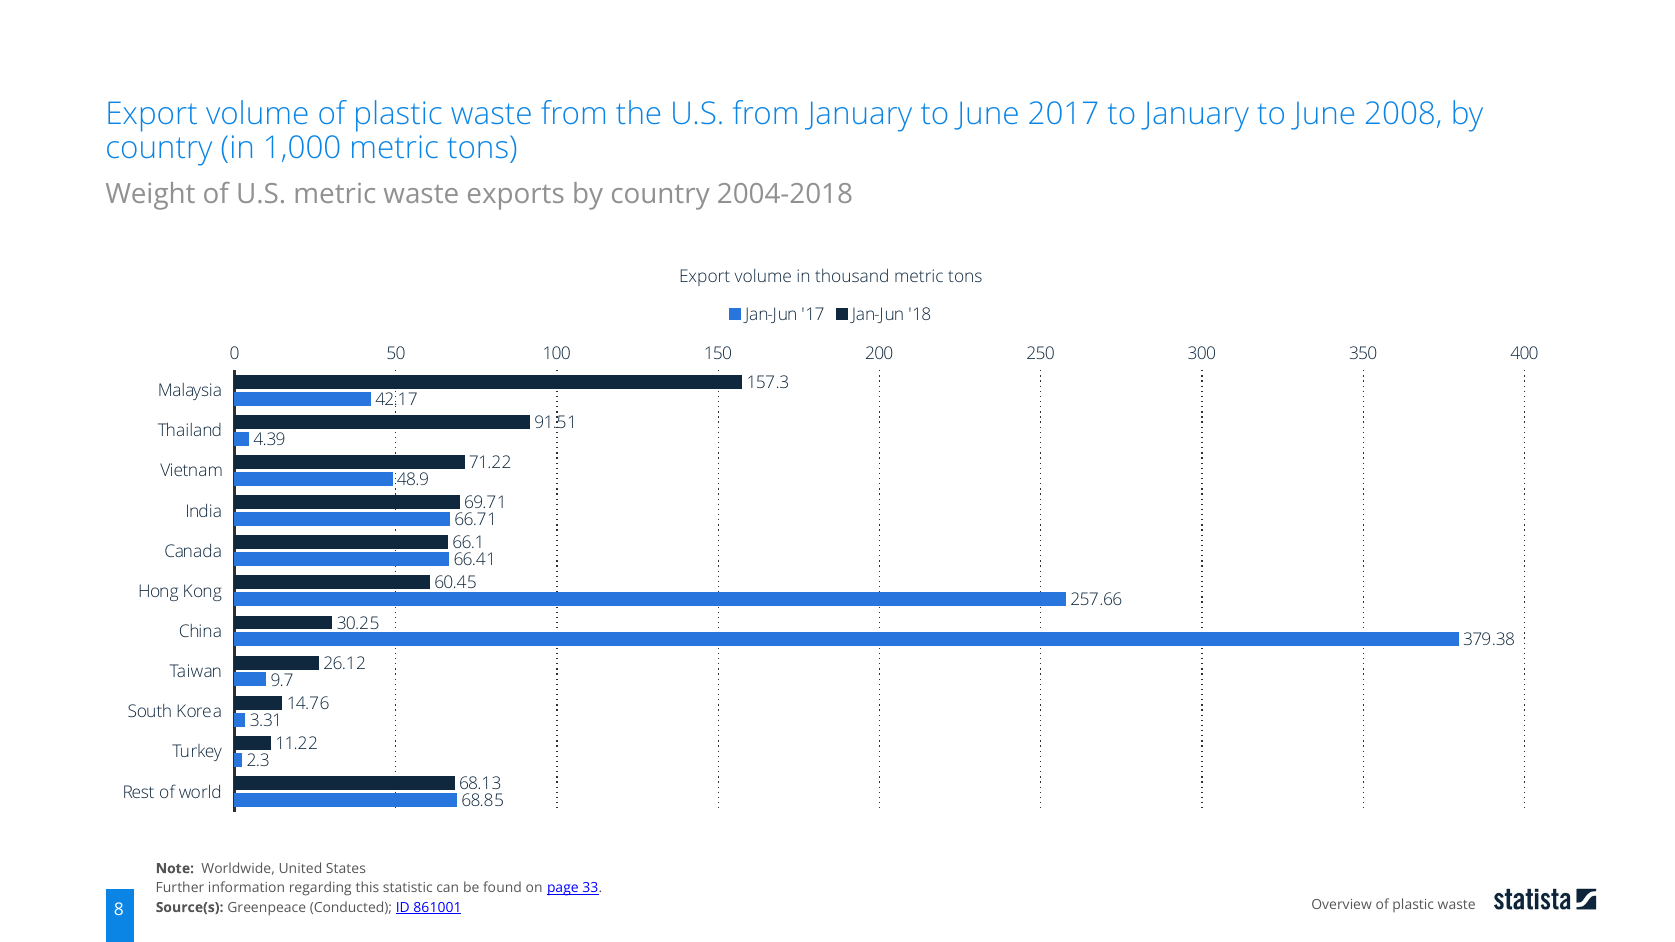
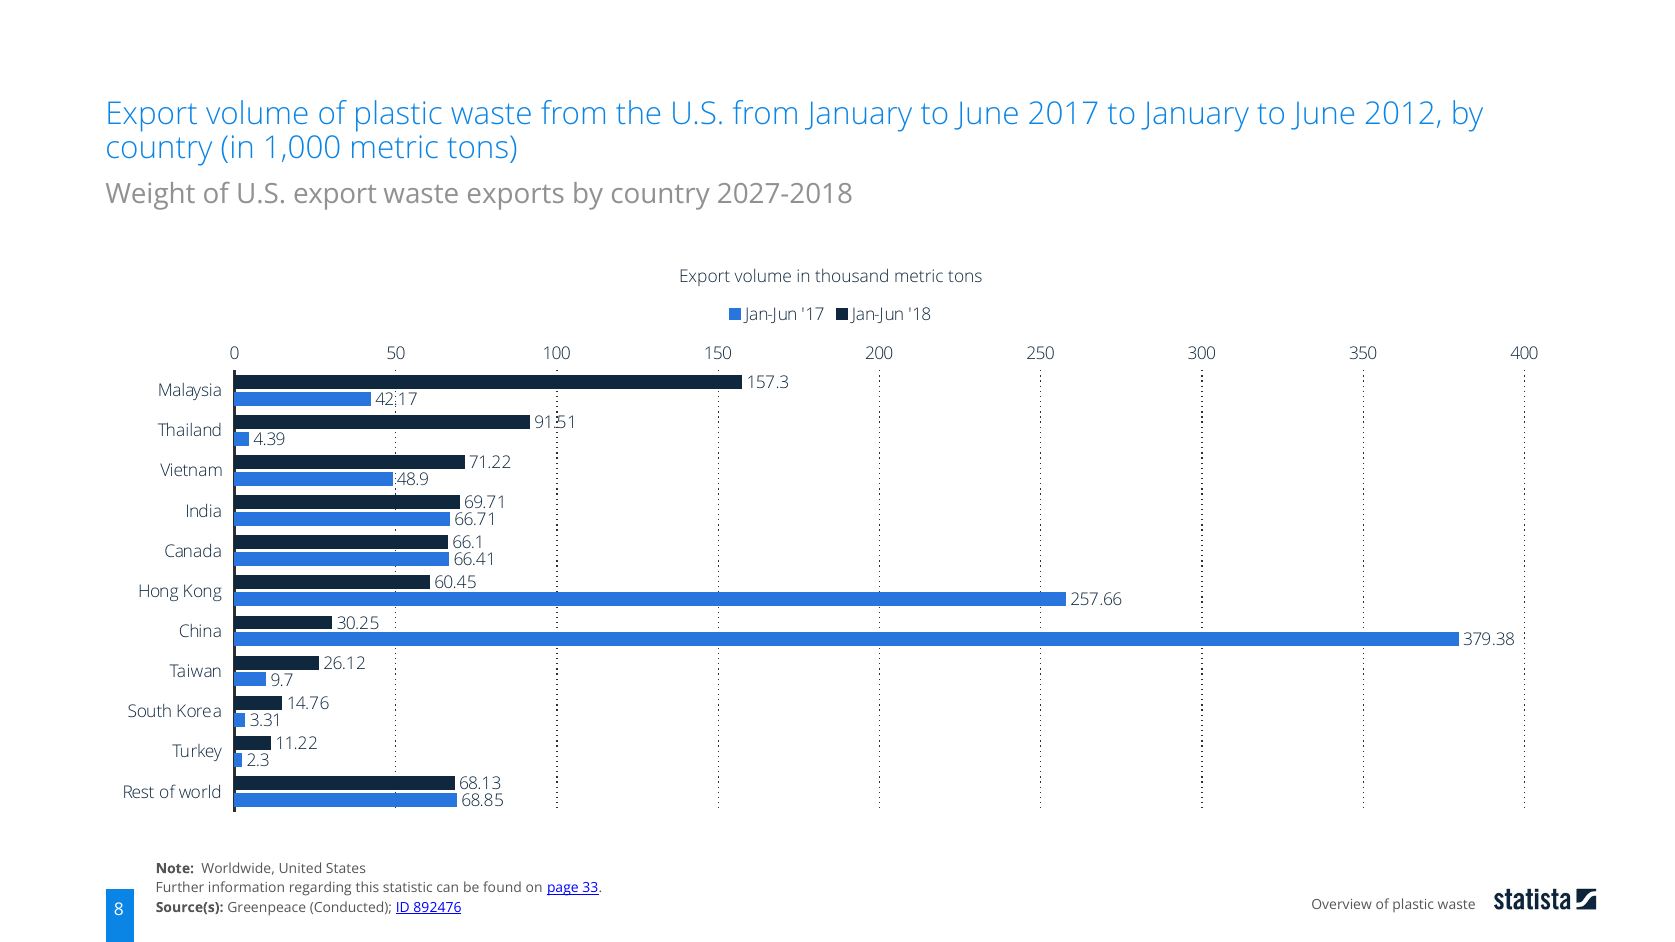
2008: 2008 -> 2012 (1403, 114)
U.S metric: metric -> export (335, 194)
2004-2018: 2004-2018 -> 2027-2018 (785, 194)
861001: 861001 -> 892476 (437, 908)
